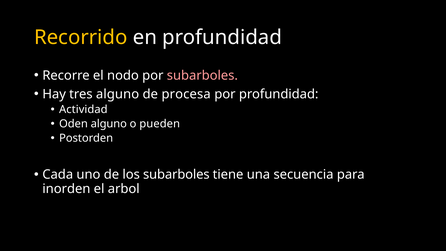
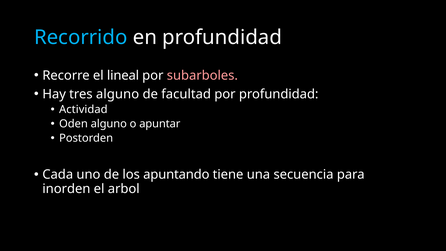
Recorrido colour: yellow -> light blue (81, 37)
nodo: nodo -> lineal (123, 75)
procesa: procesa -> facultad (186, 94)
pueden: pueden -> apuntar (160, 124)
los subarboles: subarboles -> apuntando (176, 175)
